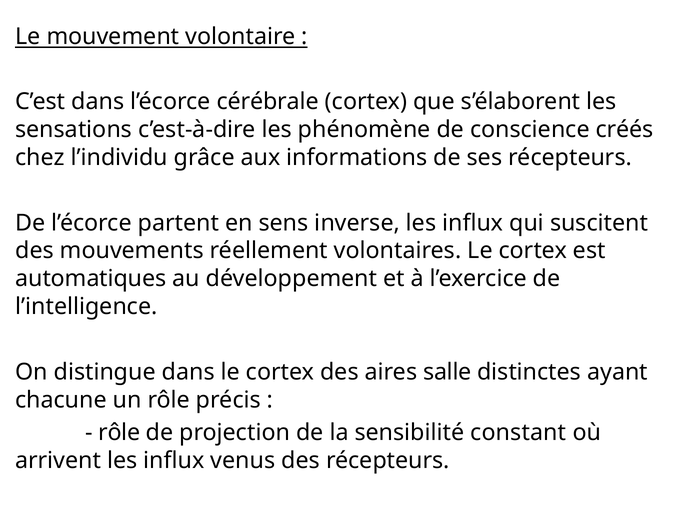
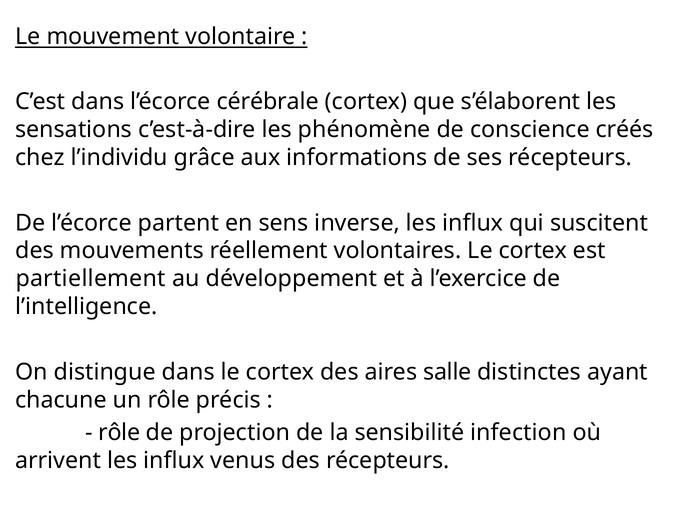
automatiques: automatiques -> partiellement (91, 278)
constant: constant -> infection (518, 432)
